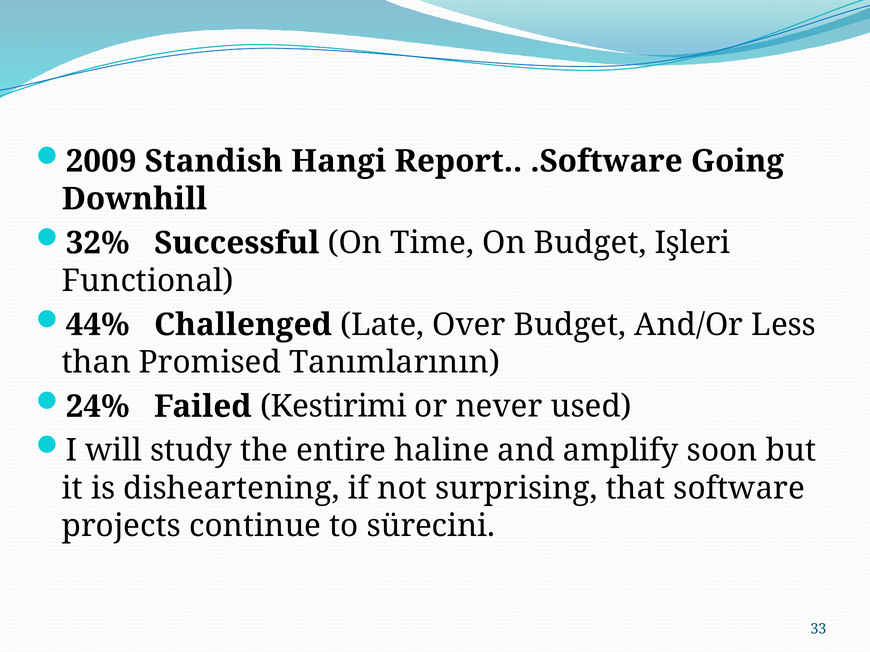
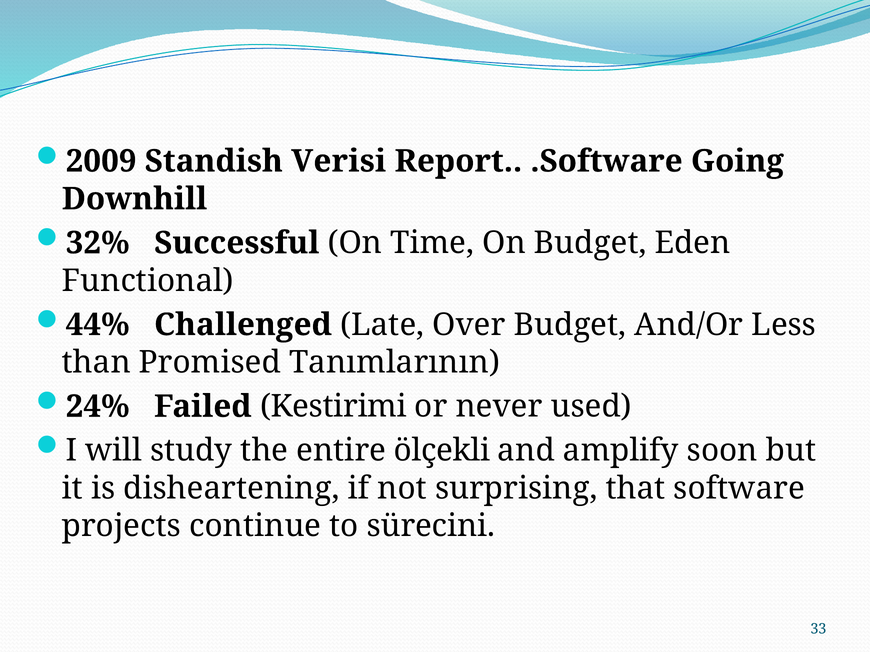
Hangi: Hangi -> Verisi (339, 161)
Işleri: Işleri -> Eden (692, 243)
haline: haline -> ölçekli (442, 451)
